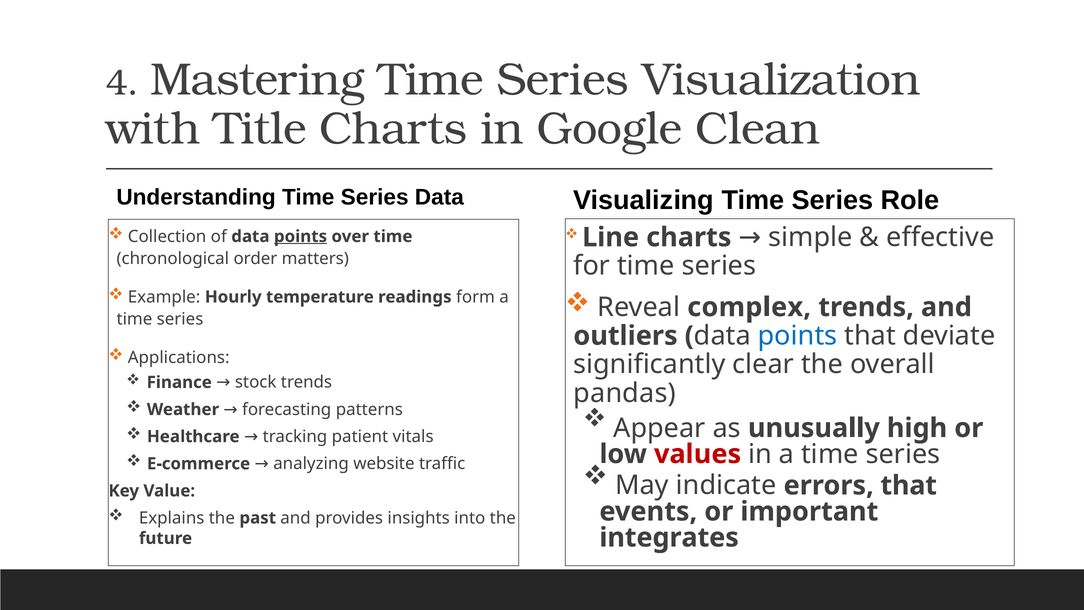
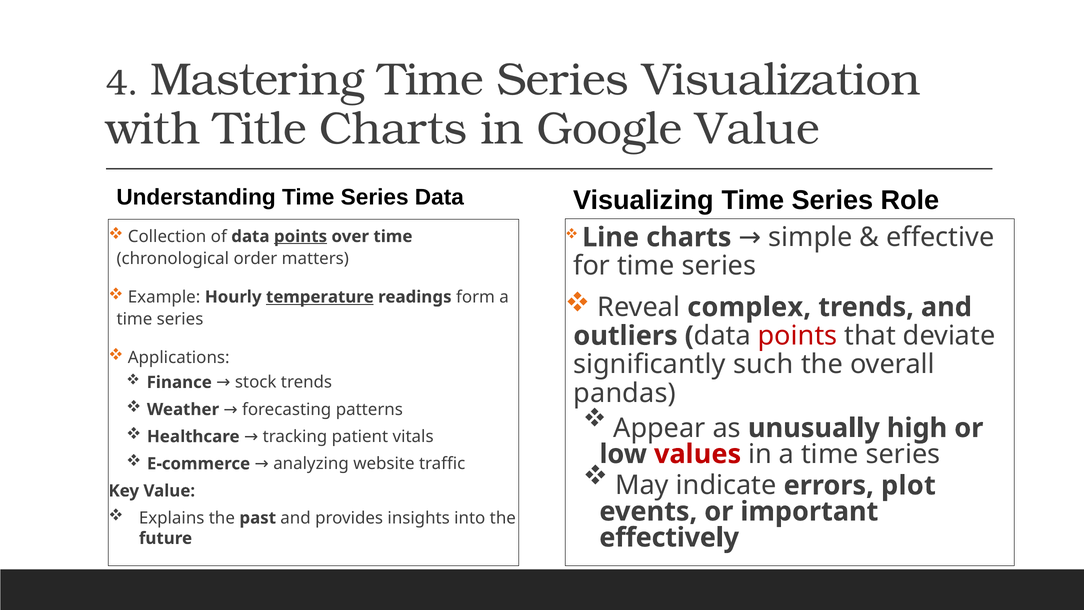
Google Clean: Clean -> Value (758, 129)
temperature underline: none -> present (320, 297)
points colour: blue -> red (798, 336)
clear: clear -> such (763, 364)
errors that: that -> plot (908, 485)
integrates: integrates -> effectively (669, 537)
